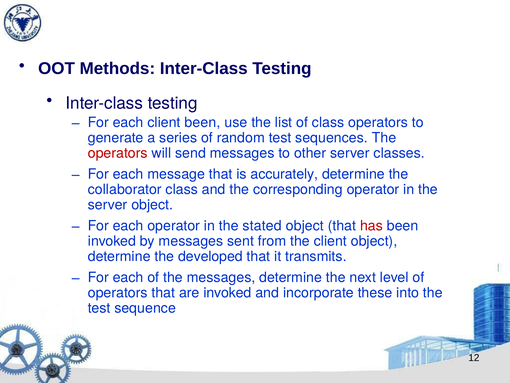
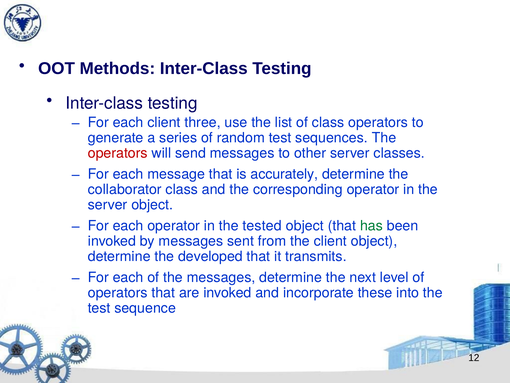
client been: been -> three (203, 122)
stated: stated -> tested (262, 226)
has colour: red -> green (371, 226)
